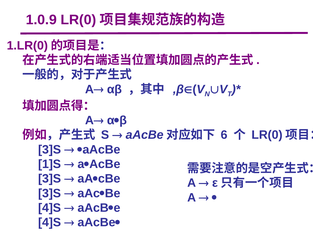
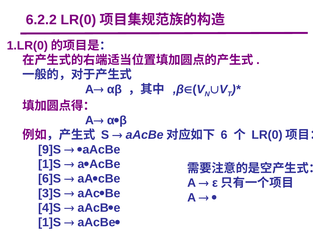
1.0.9: 1.0.9 -> 6.2.2 (41, 20)
3]S: 3]S -> 9]S (50, 150)
3]S: 3]S -> 6]S (50, 179)
4]S: 4]S -> 1]S (50, 223)
